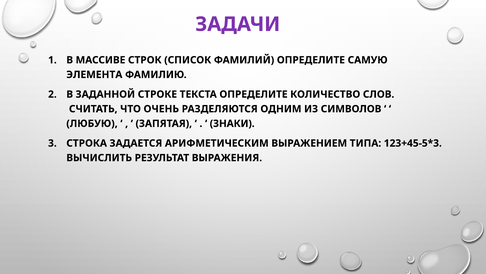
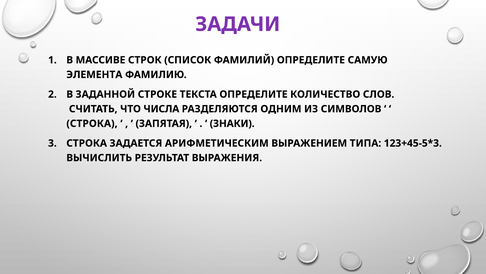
ОЧЕНЬ: ОЧЕНЬ -> ЧИСЛА (161, 109)
ЛЮБУЮ: ЛЮБУЮ -> СТРОКА (92, 123)
